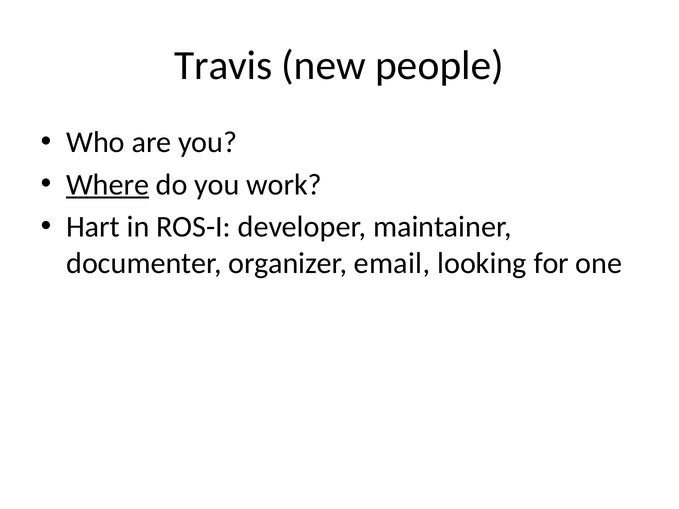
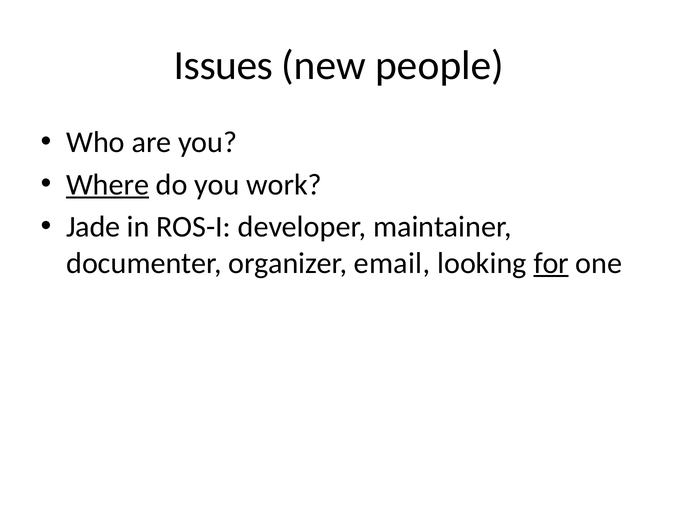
Travis: Travis -> Issues (223, 66)
Hart: Hart -> Jade (93, 227)
for underline: none -> present (551, 263)
